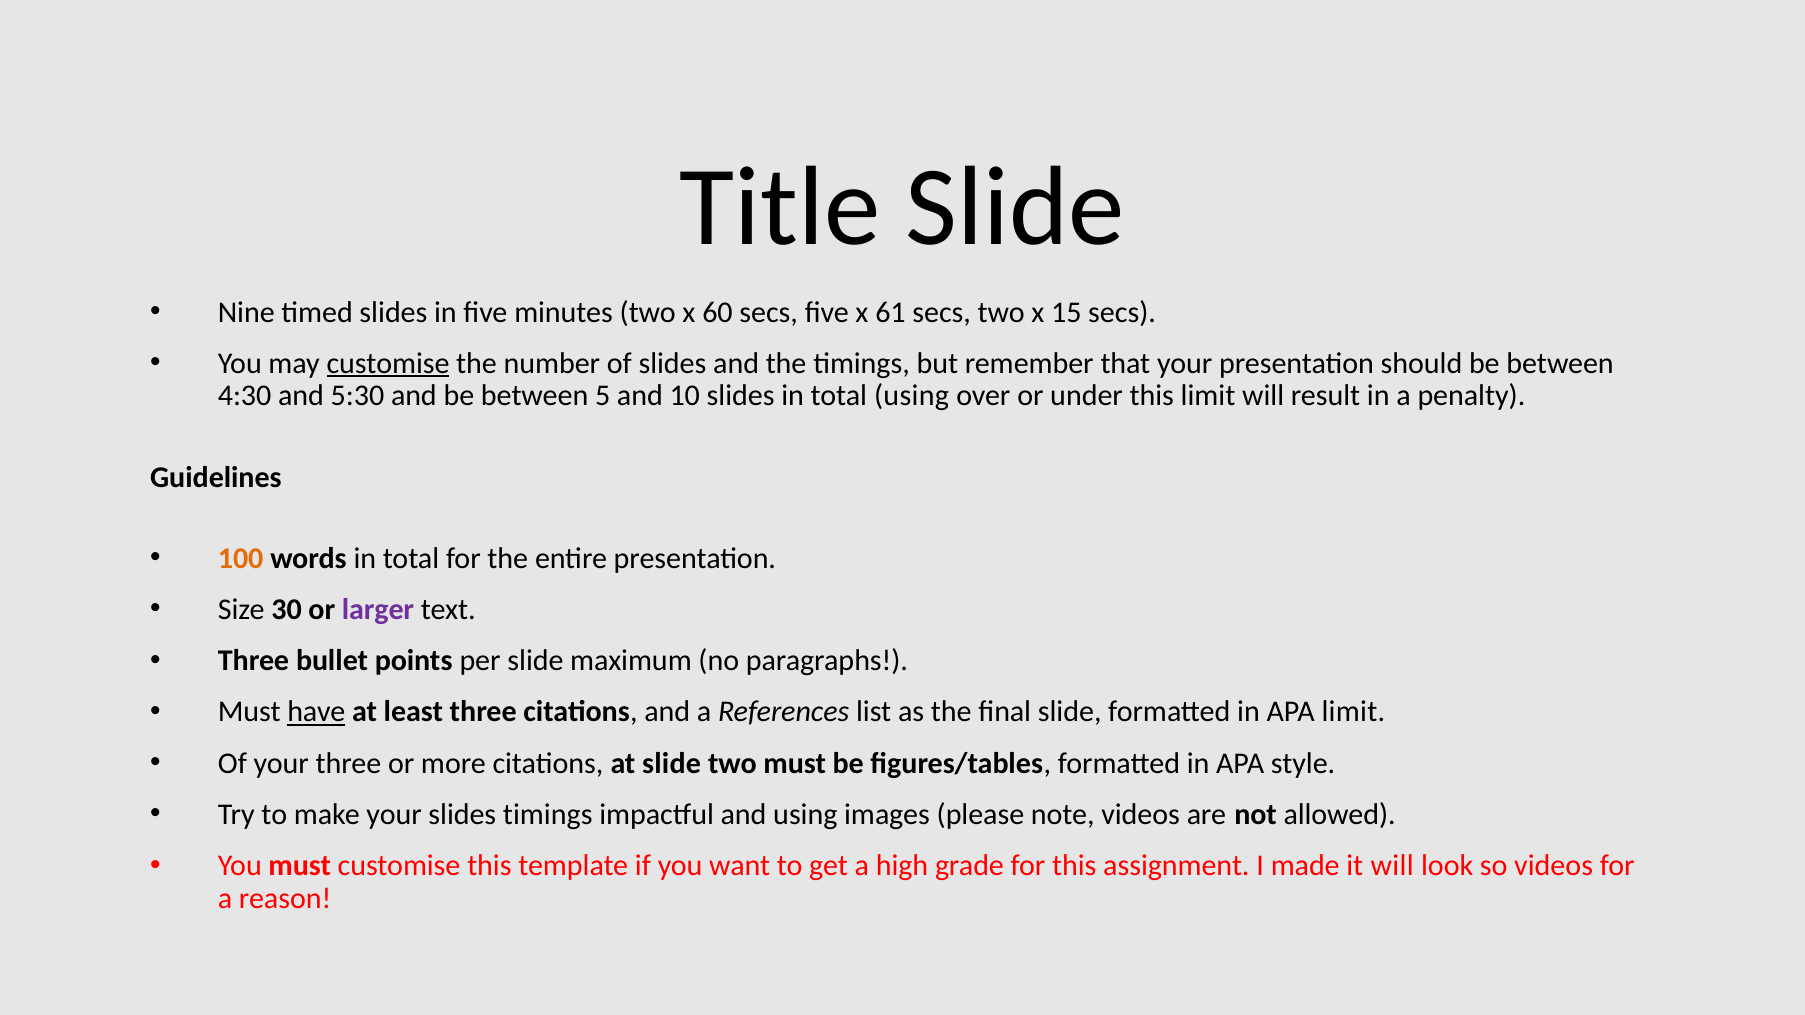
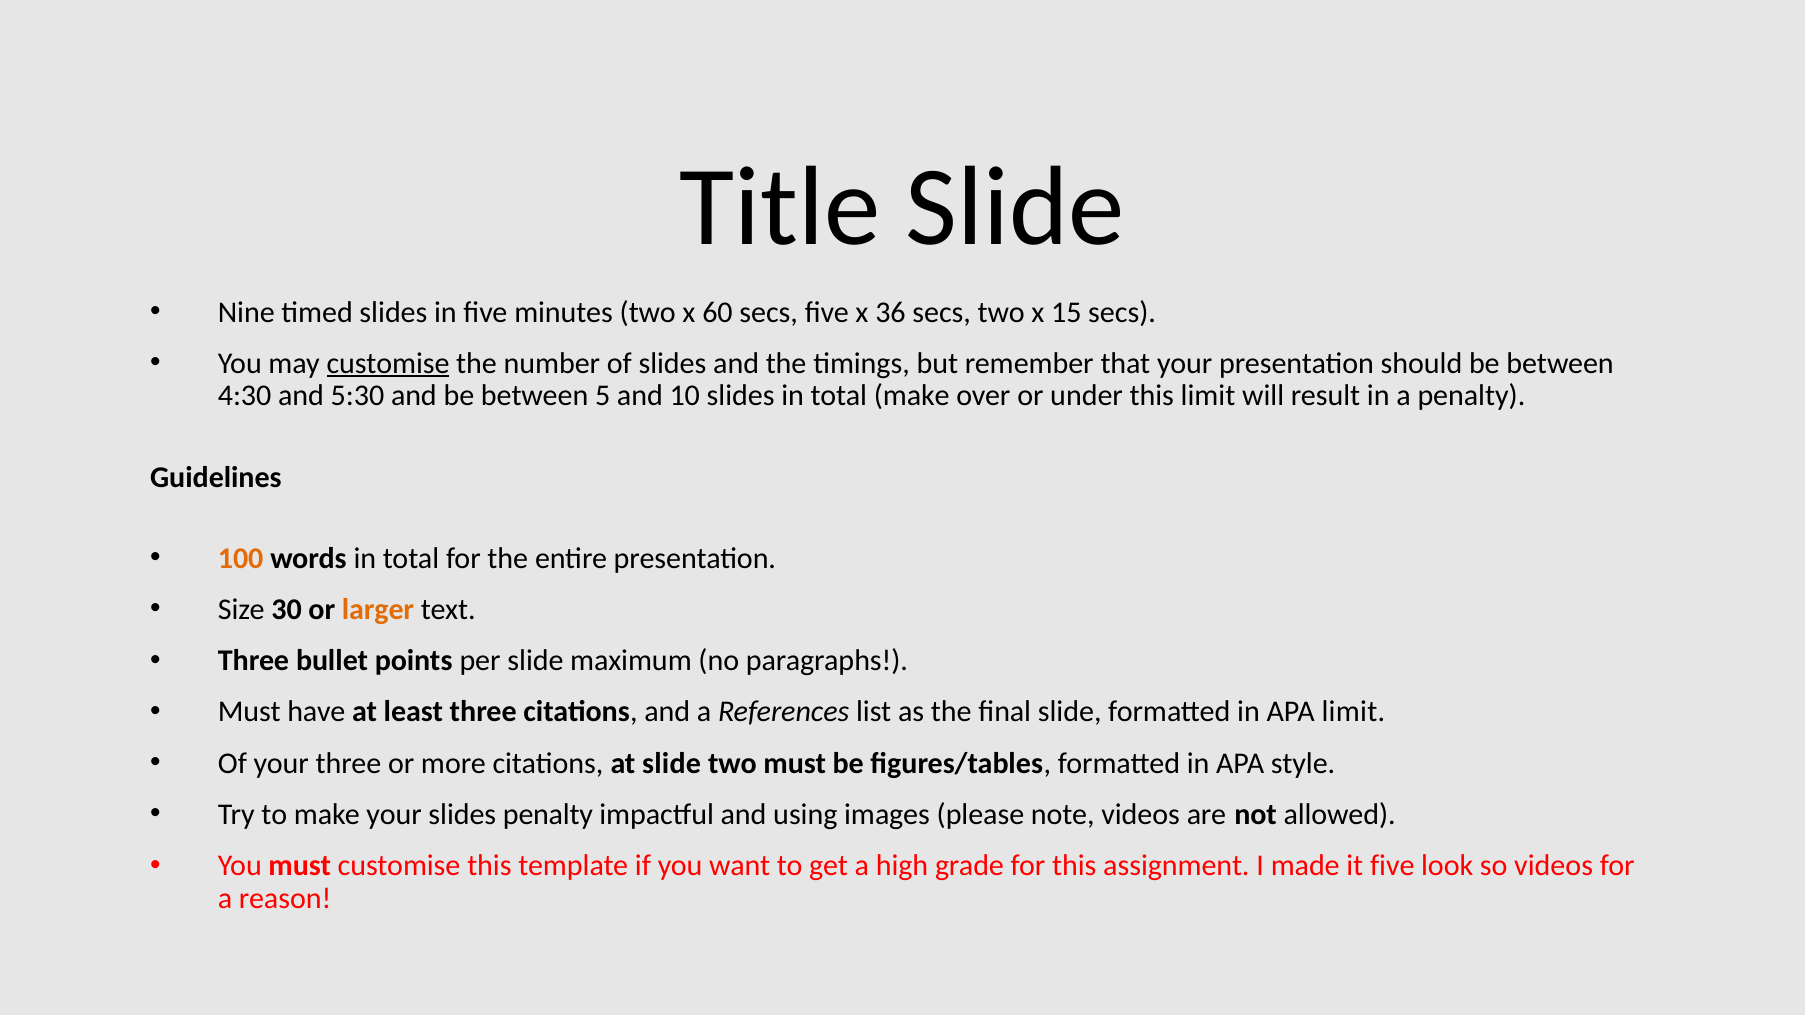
61: 61 -> 36 (890, 312)
total using: using -> make (912, 396)
larger colour: purple -> orange (378, 610)
have underline: present -> none (316, 712)
slides timings: timings -> penalty (548, 815)
it will: will -> five (1392, 866)
